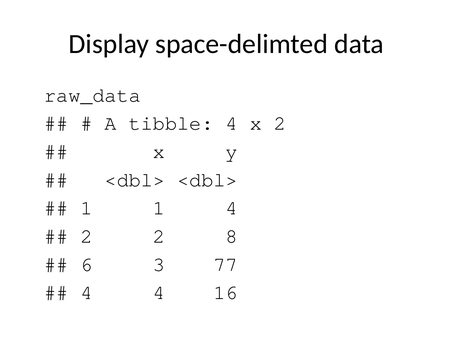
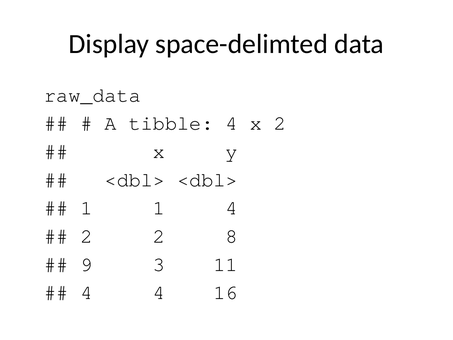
6: 6 -> 9 (86, 264)
77: 77 -> 11 (226, 264)
